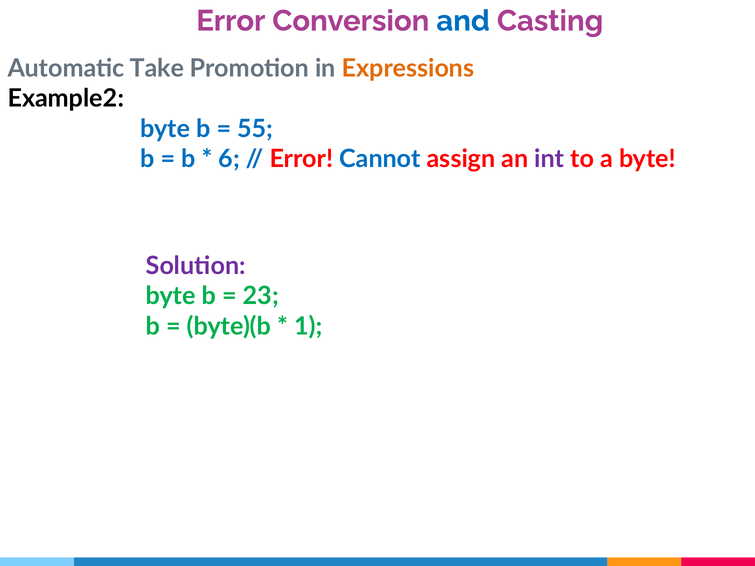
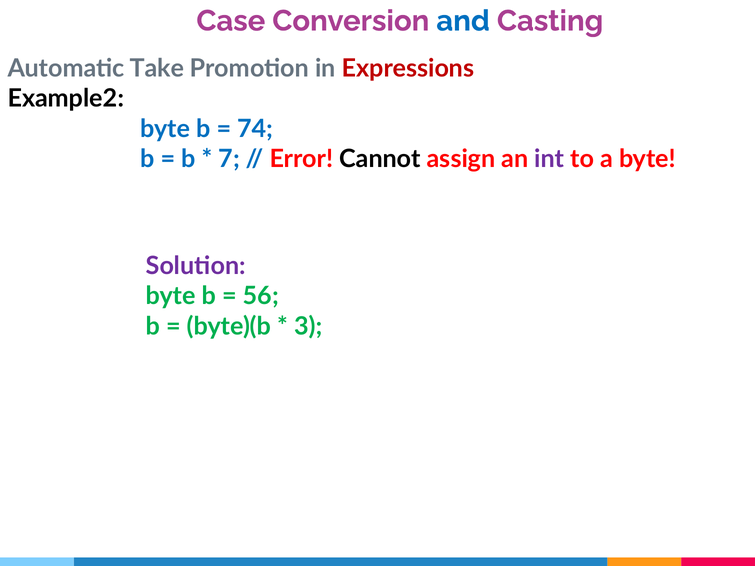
Error: Error -> Case (231, 21)
Expressions colour: orange -> red (408, 68)
55: 55 -> 74 (255, 129)
6: 6 -> 7 (229, 159)
Cannot colour: blue -> black (380, 159)
23: 23 -> 56 (261, 296)
1: 1 -> 3 (308, 326)
